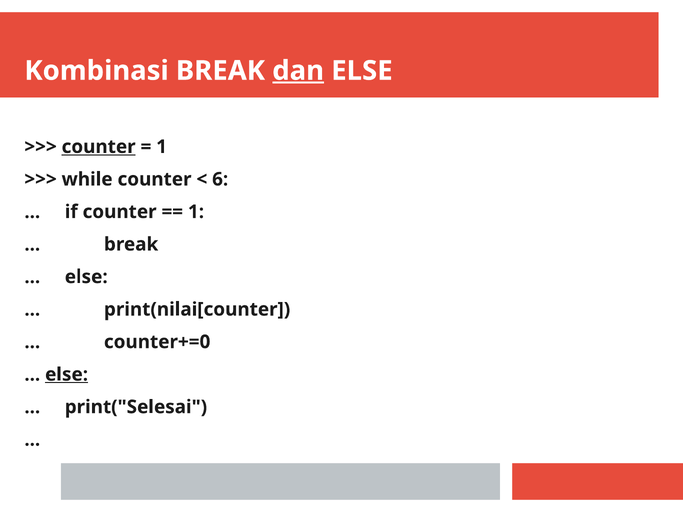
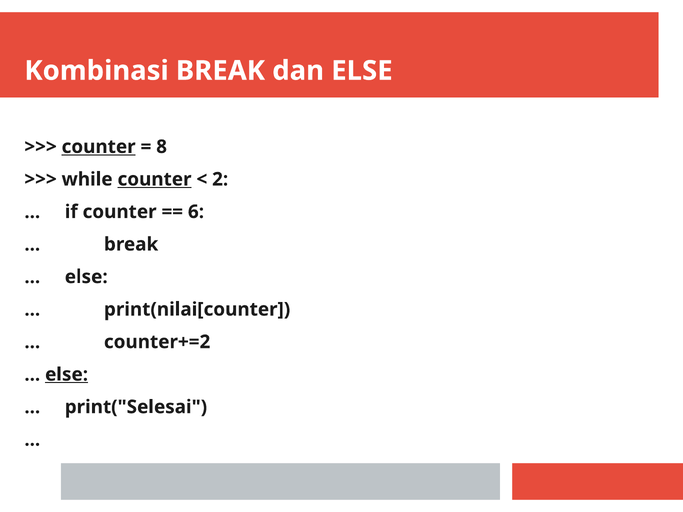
dan underline: present -> none (298, 71)
1: 1 -> 8 (162, 147)
counter underline: none -> present (155, 179)
6: 6 -> 2 (220, 179)
1: 1 -> 6 (196, 212)
counter+=0: counter+=0 -> counter+=2 (157, 342)
